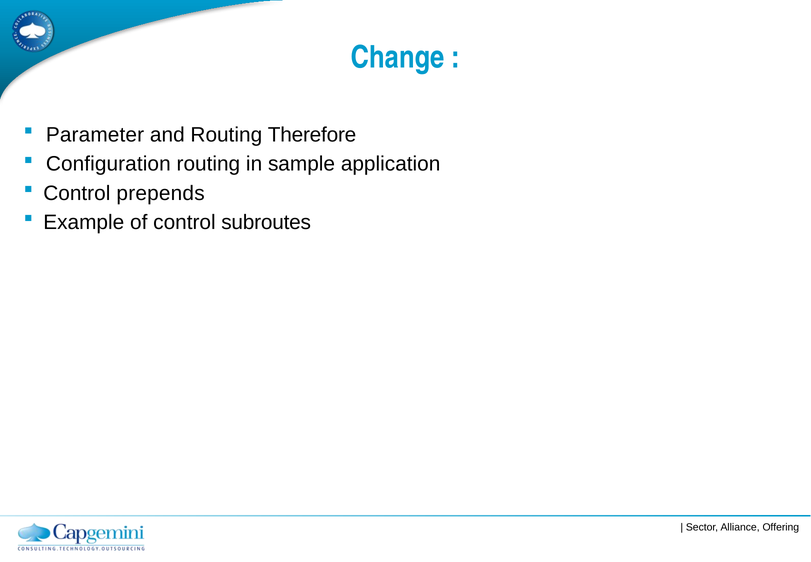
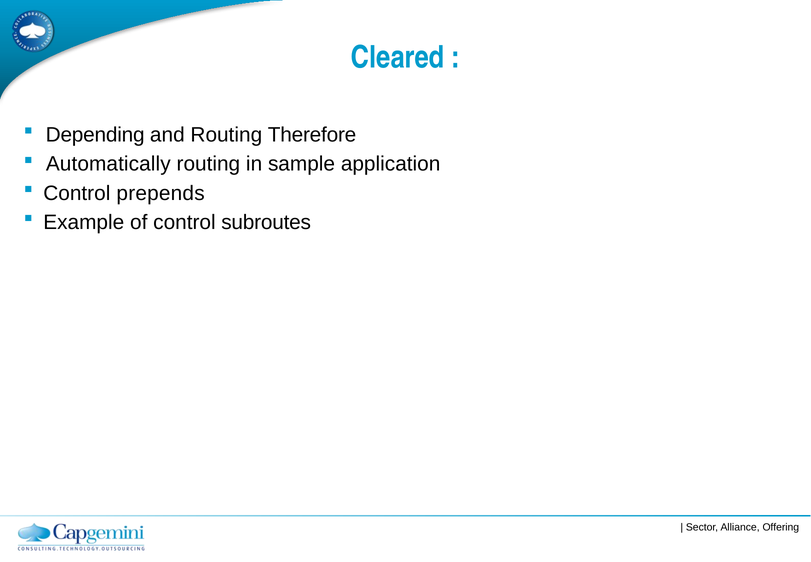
Change: Change -> Cleared (398, 57)
Parameter: Parameter -> Depending (95, 135)
Configuration: Configuration -> Automatically (108, 164)
